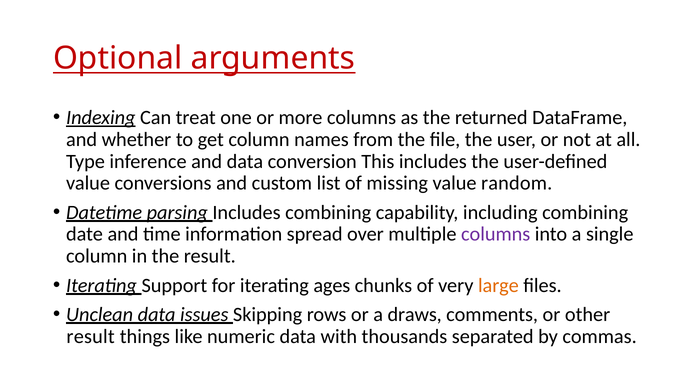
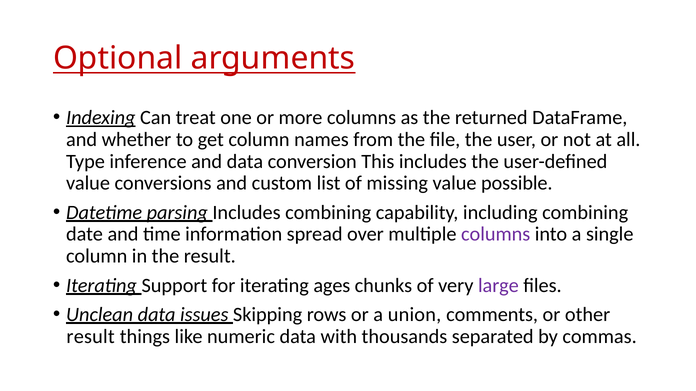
random: random -> possible (517, 183)
large colour: orange -> purple (498, 286)
draws: draws -> union (414, 315)
